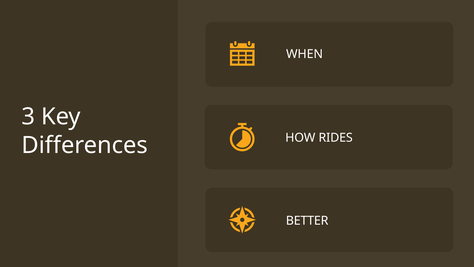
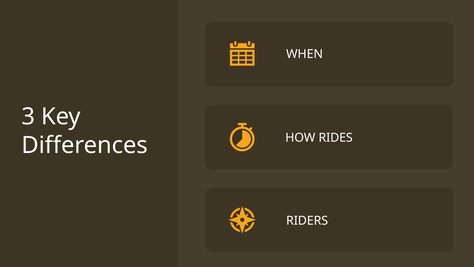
BETTER: BETTER -> RIDERS (307, 220)
